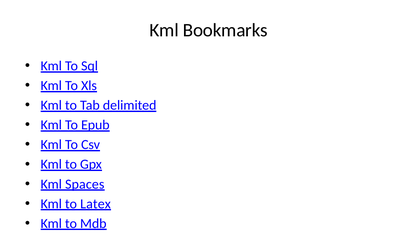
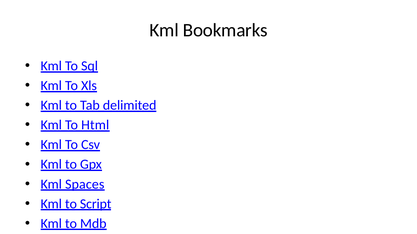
Epub: Epub -> Html (95, 125)
Latex: Latex -> Script (96, 204)
